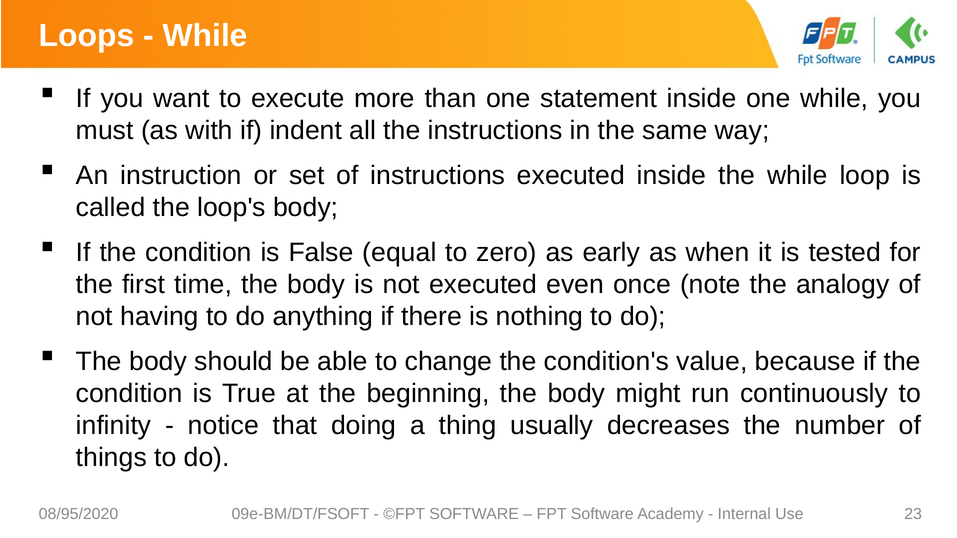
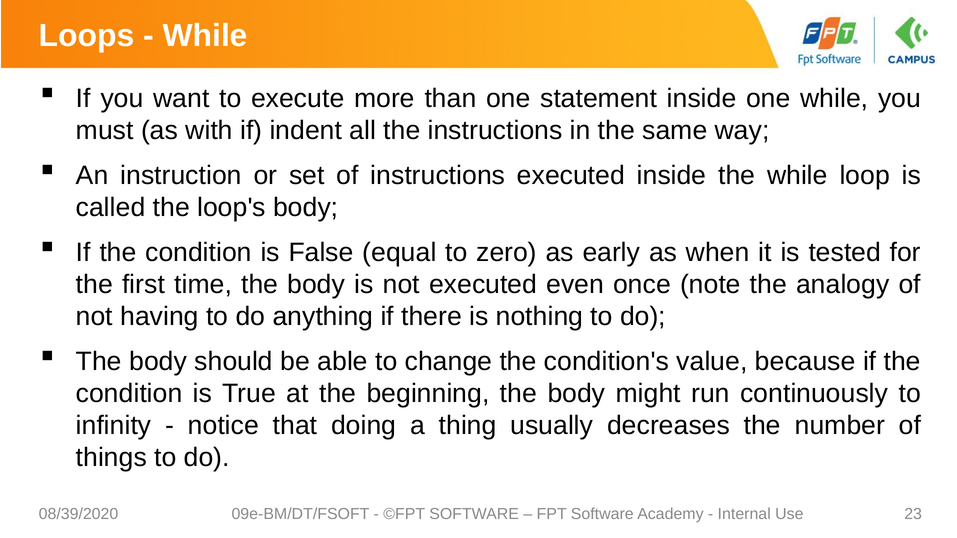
08/95/2020: 08/95/2020 -> 08/39/2020 (79, 514)
